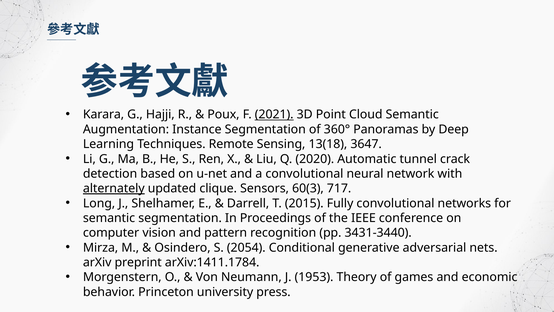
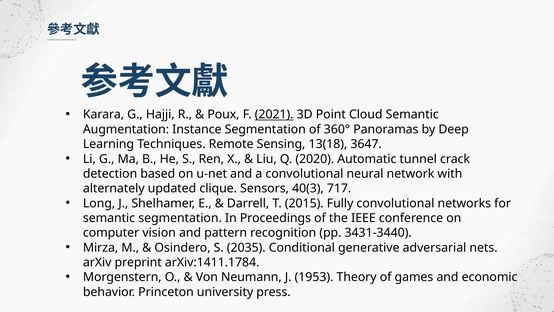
alternately underline: present -> none (114, 188)
60(3: 60(3 -> 40(3 (308, 188)
2054: 2054 -> 2035 (246, 247)
